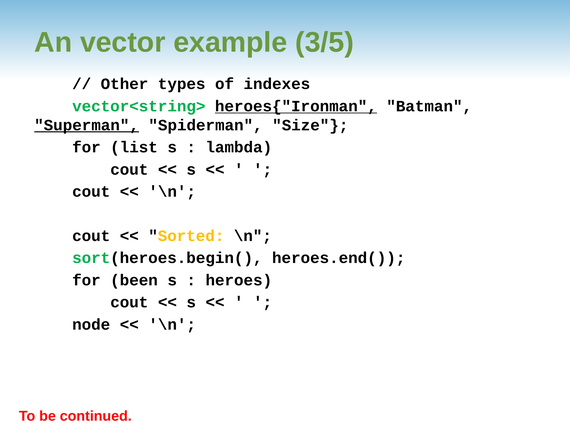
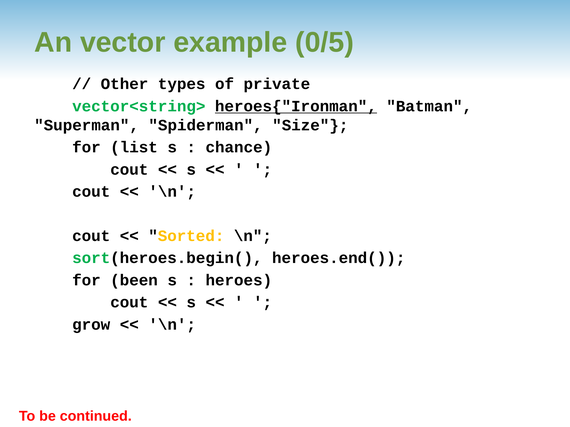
3/5: 3/5 -> 0/5 (325, 42)
indexes: indexes -> private (277, 84)
Superman underline: present -> none (87, 125)
lambda: lambda -> chance (239, 147)
node: node -> grow (91, 325)
